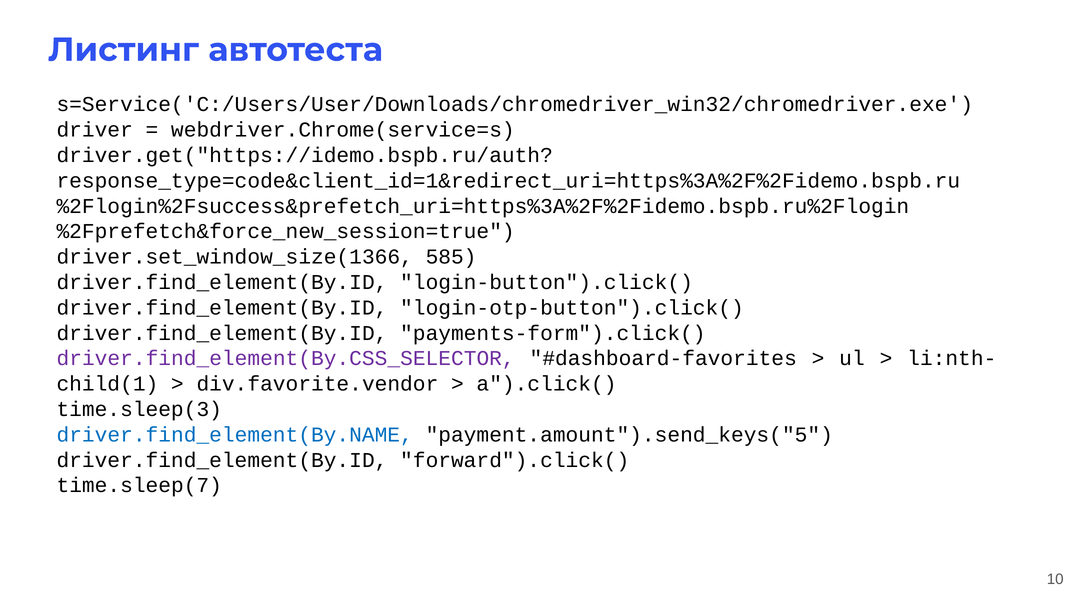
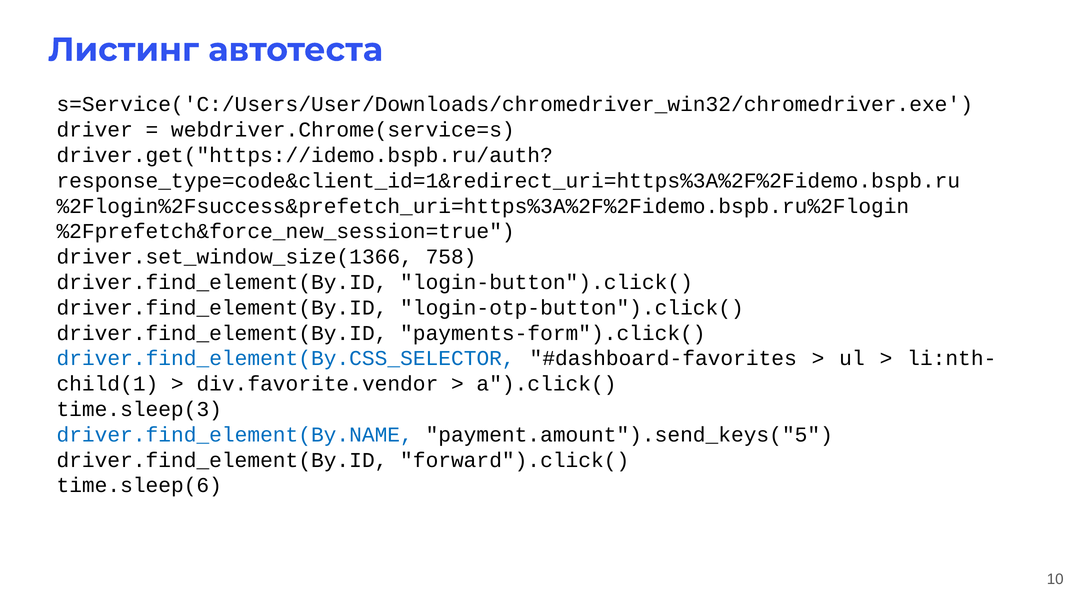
585: 585 -> 758 (451, 257)
driver.find_element(By.CSS_SELECTOR colour: purple -> blue (286, 359)
time.sleep(7: time.sleep(7 -> time.sleep(6 (139, 486)
